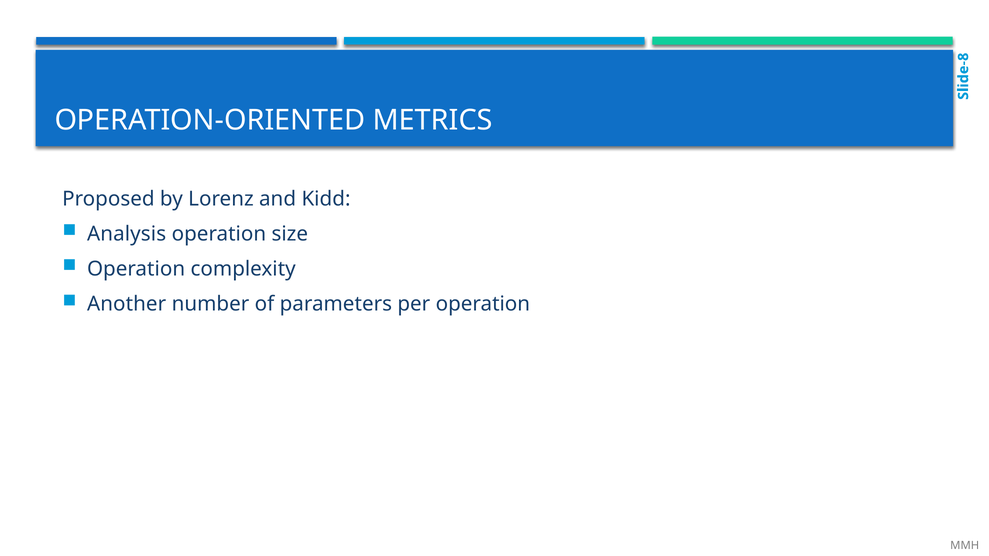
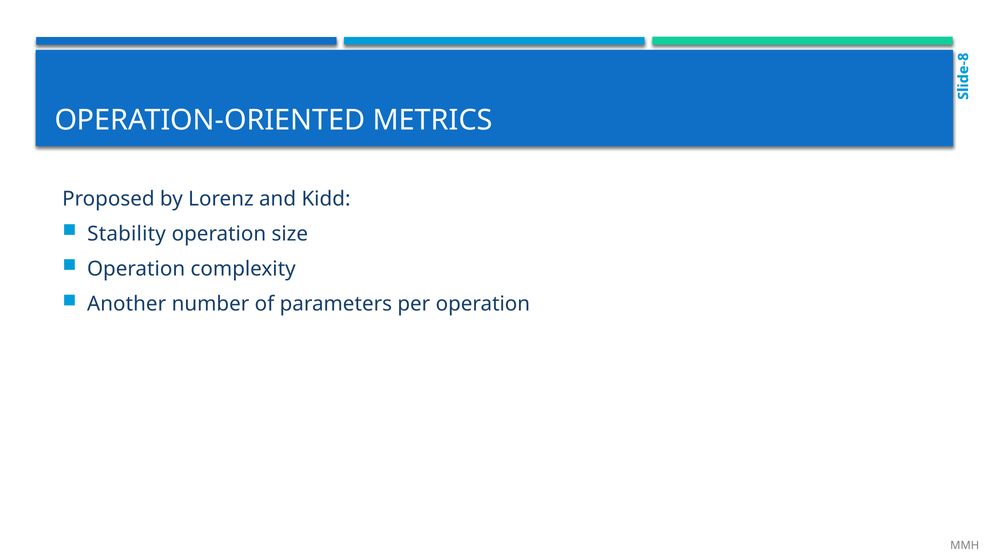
Analysis: Analysis -> Stability (127, 234)
